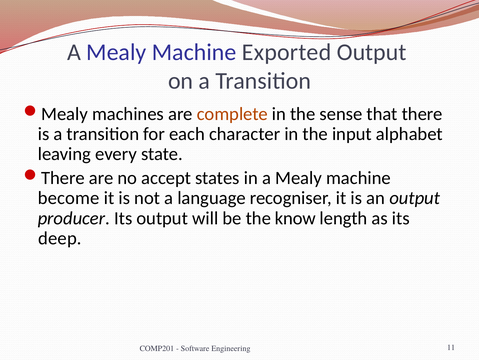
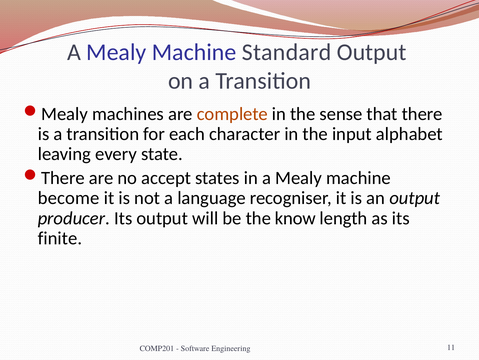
Exported: Exported -> Standard (287, 52)
deep: deep -> finite (60, 238)
